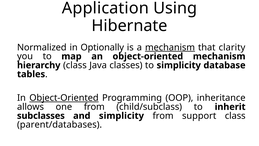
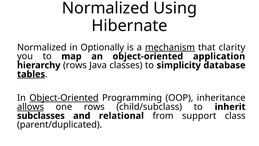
Application: Application -> Normalized (106, 8)
object-oriented mechanism: mechanism -> application (219, 56)
hierarchy class: class -> rows (75, 65)
tables underline: none -> present (31, 74)
allows underline: none -> present (30, 107)
one from: from -> rows (94, 107)
and simplicity: simplicity -> relational (121, 116)
parent/databases: parent/databases -> parent/duplicated (60, 124)
